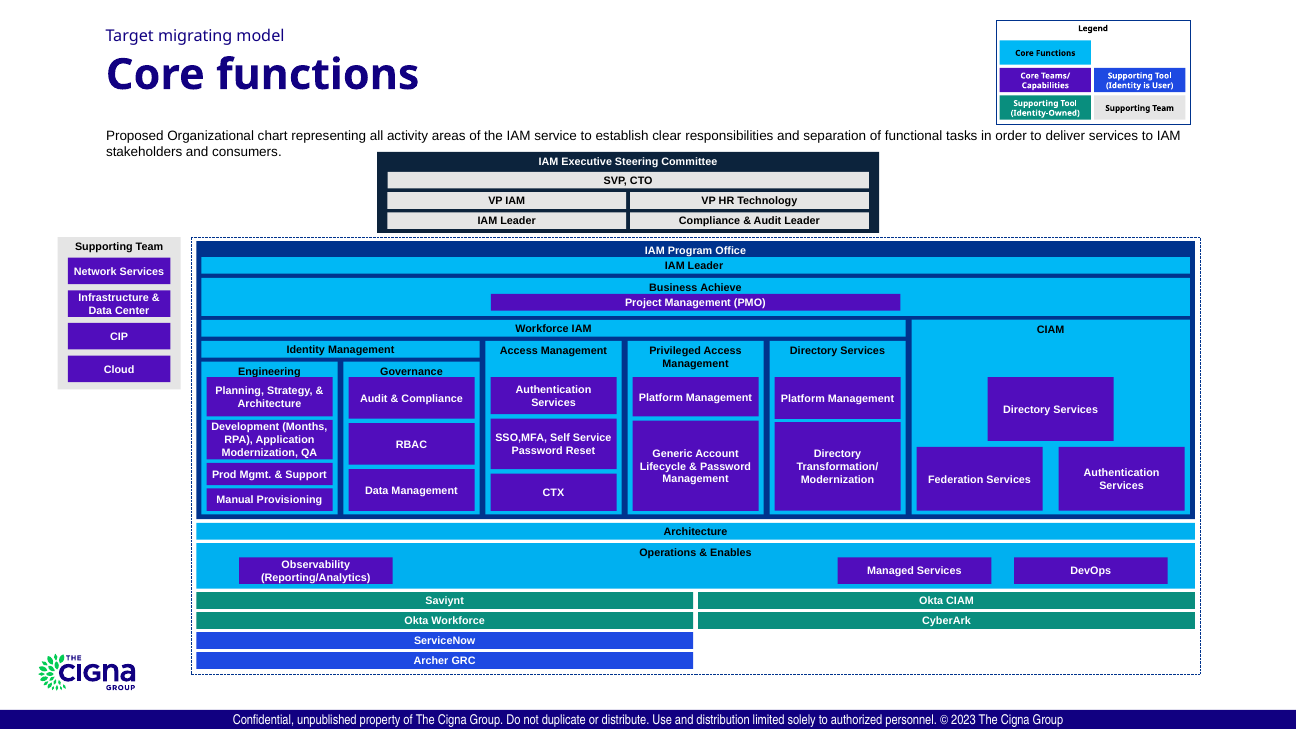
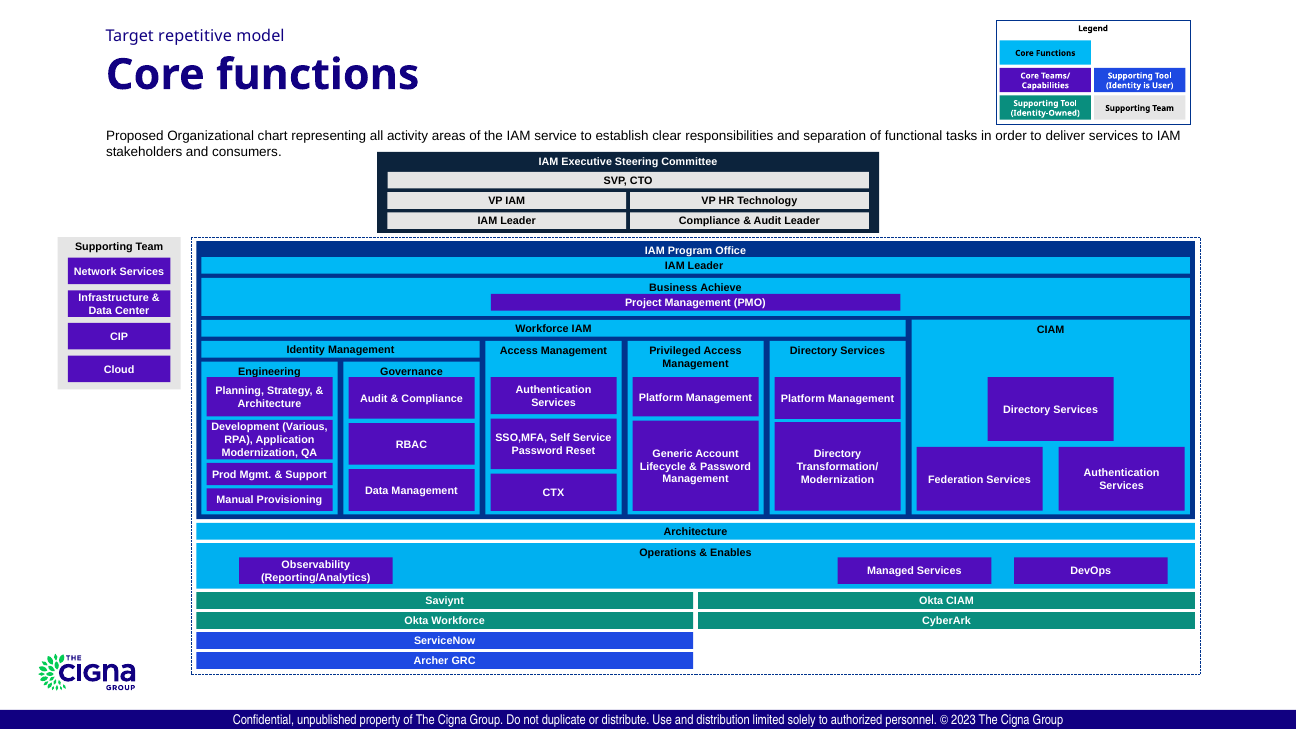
migrating: migrating -> repetitive (195, 36)
Months: Months -> Various (305, 427)
